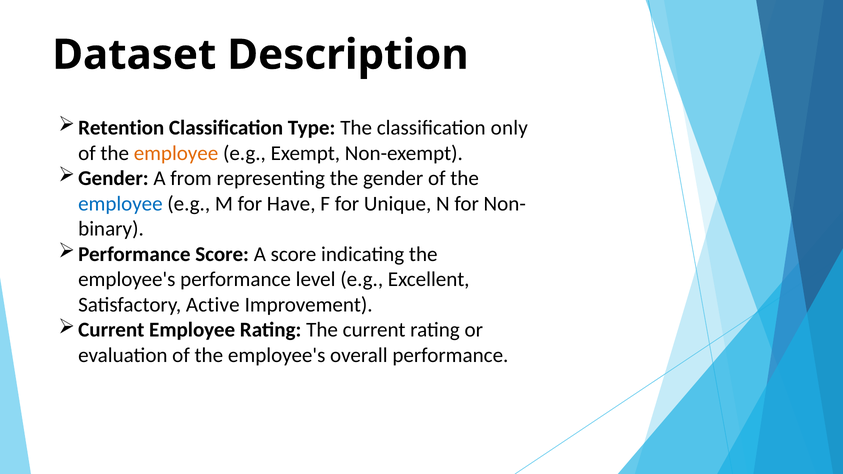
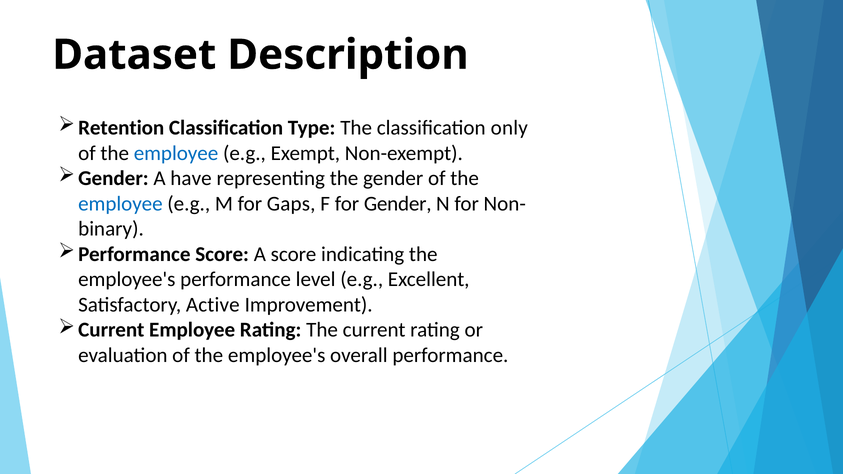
employee colour: orange -> blue (176, 153)
from: from -> have (191, 178)
Have: Have -> Gaps (291, 204)
for Unique: Unique -> Gender (398, 204)
